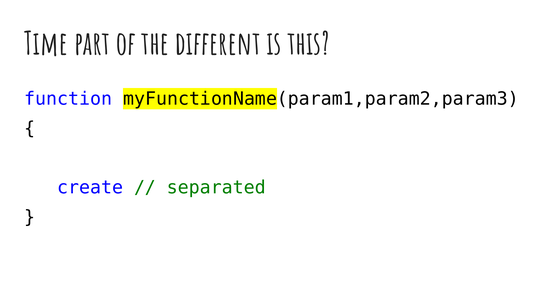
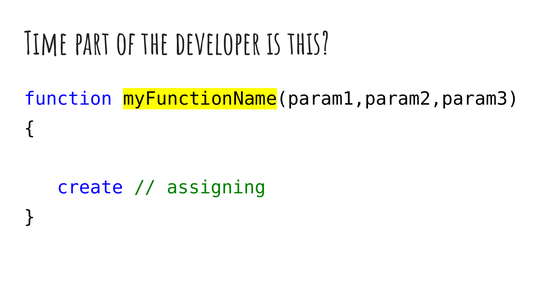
different: different -> developer (218, 44)
separated: separated -> assigning (216, 188)
